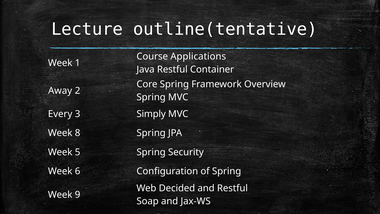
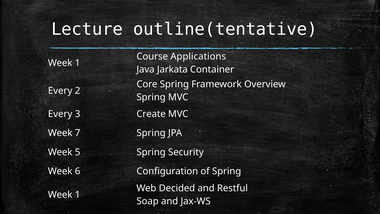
Java Restful: Restful -> Jarkata (172, 69)
Away: Away -> Every (60, 91)
Simply: Simply -> Create (151, 114)
8: 8 -> 7 (78, 133)
9: 9 -> 1 (78, 195)
